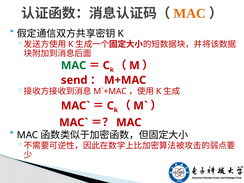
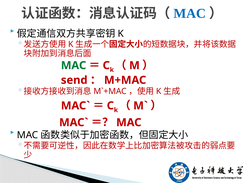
MAC colour: orange -> blue (190, 14)
